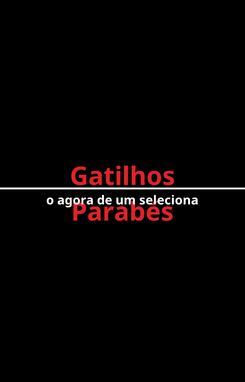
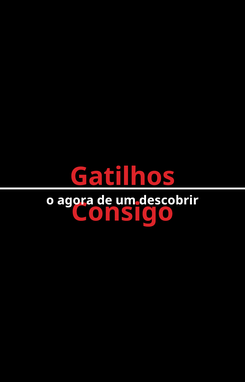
seleciona: seleciona -> descobrir (169, 201)
Parabés: Parabés -> Consigo (122, 213)
